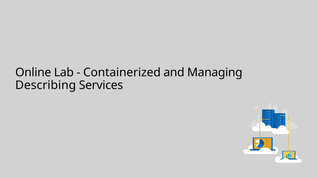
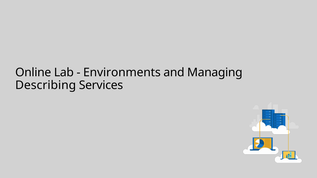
Containerized: Containerized -> Environments (122, 73)
